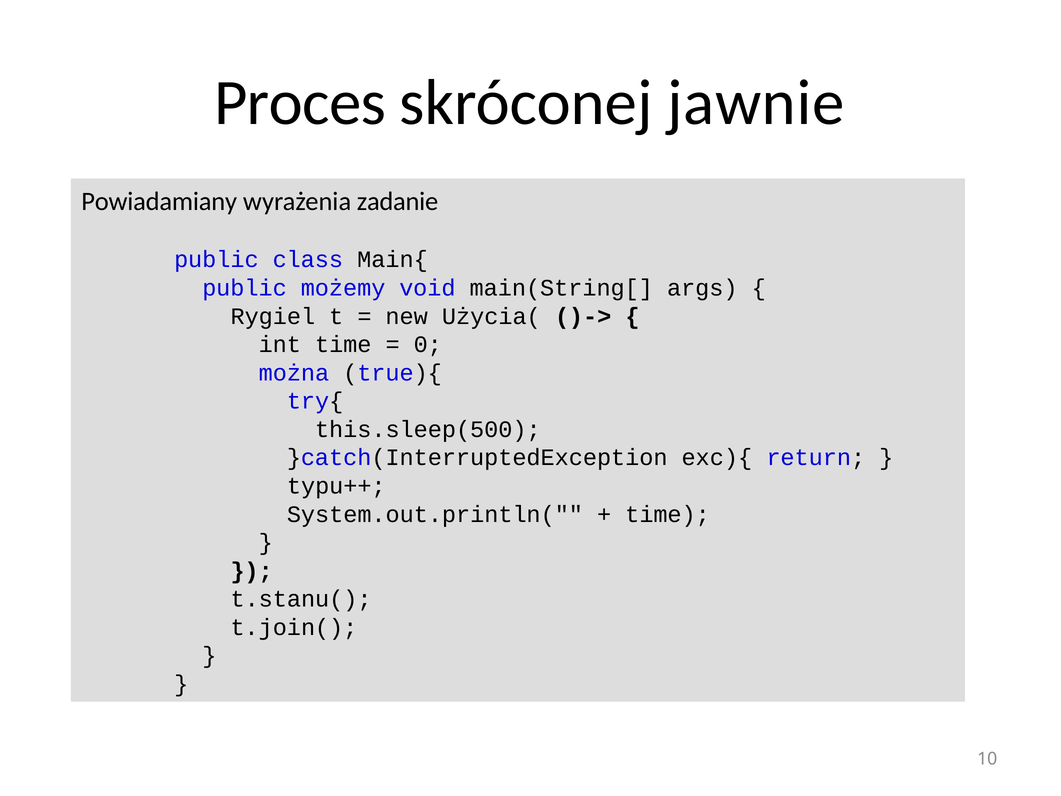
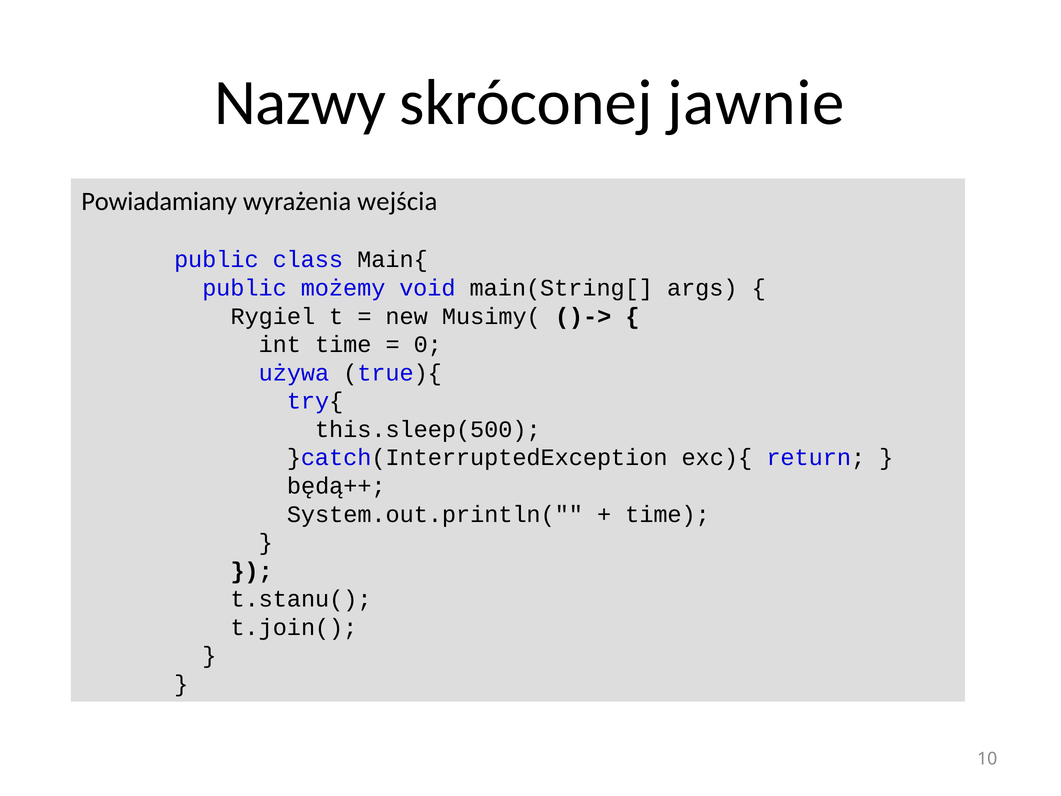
Proces: Proces -> Nazwy (300, 103)
zadanie: zadanie -> wejścia (397, 201)
Użycia(: Użycia( -> Musimy( (491, 316)
można: można -> używa (294, 373)
typu++: typu++ -> będą++ (336, 486)
